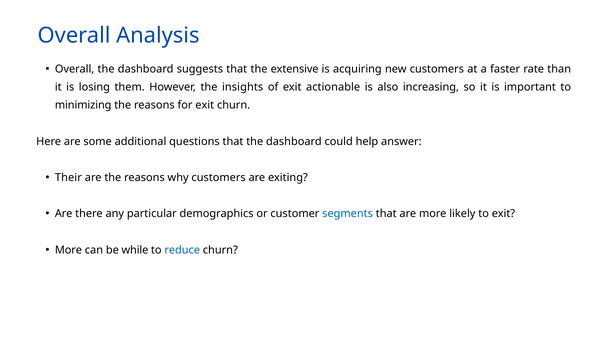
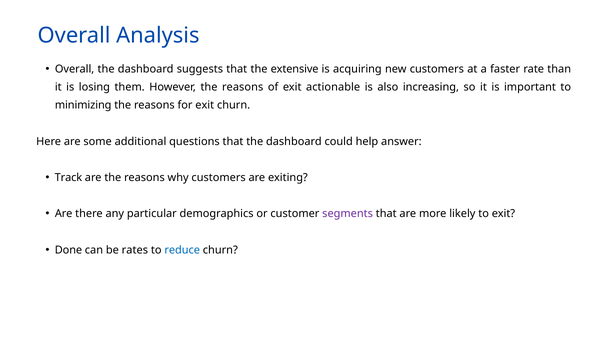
However the insights: insights -> reasons (243, 87)
Their: Their -> Track (68, 178)
segments colour: blue -> purple (348, 214)
More: More -> Done (68, 250)
while: while -> rates (135, 250)
